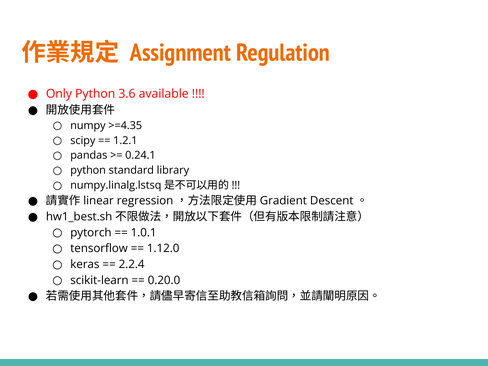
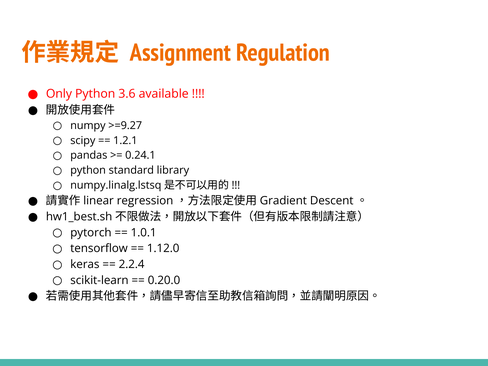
>=4.35: >=4.35 -> >=9.27 (125, 125)
